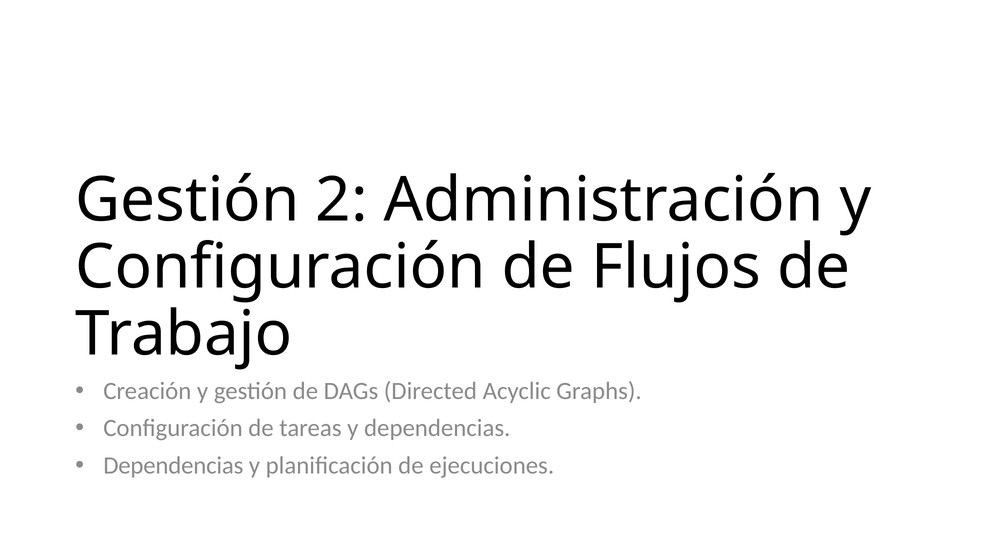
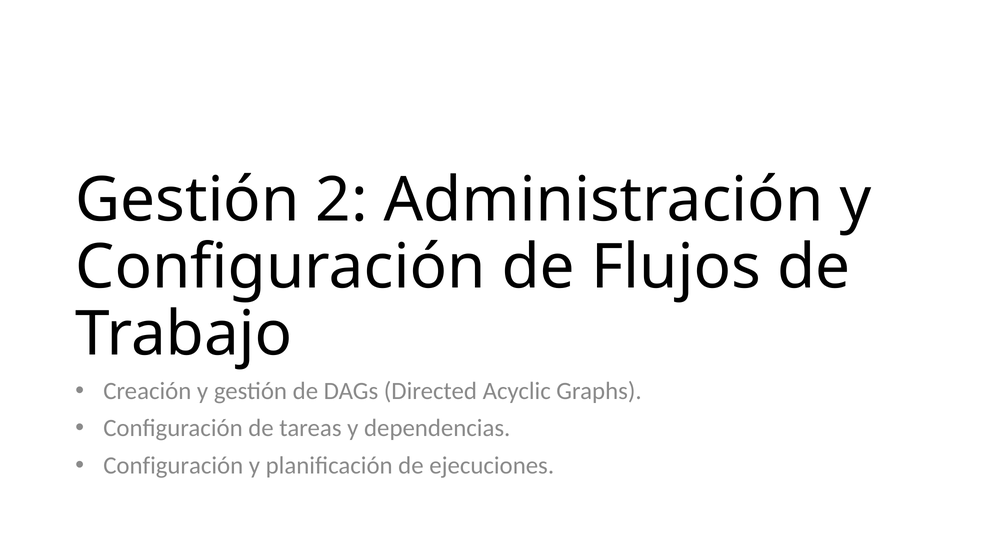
Dependencias: Dependencias -> Configuración (173, 466)
